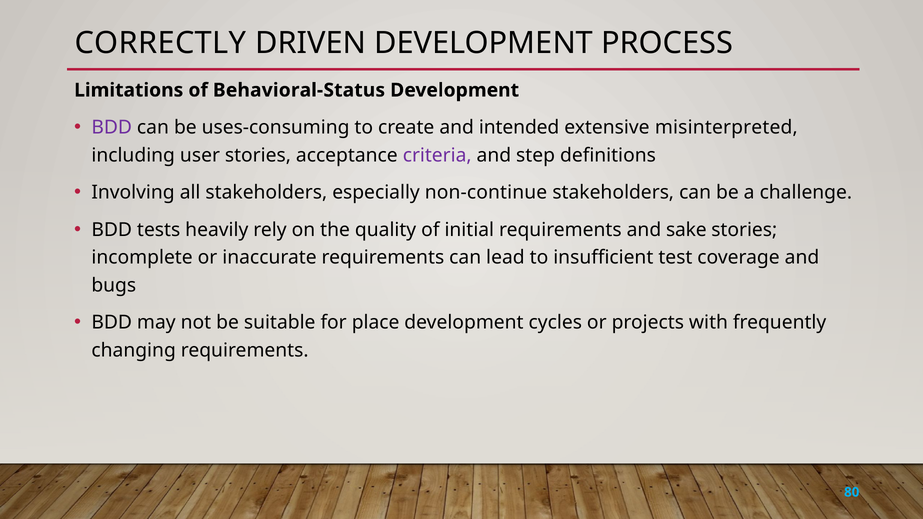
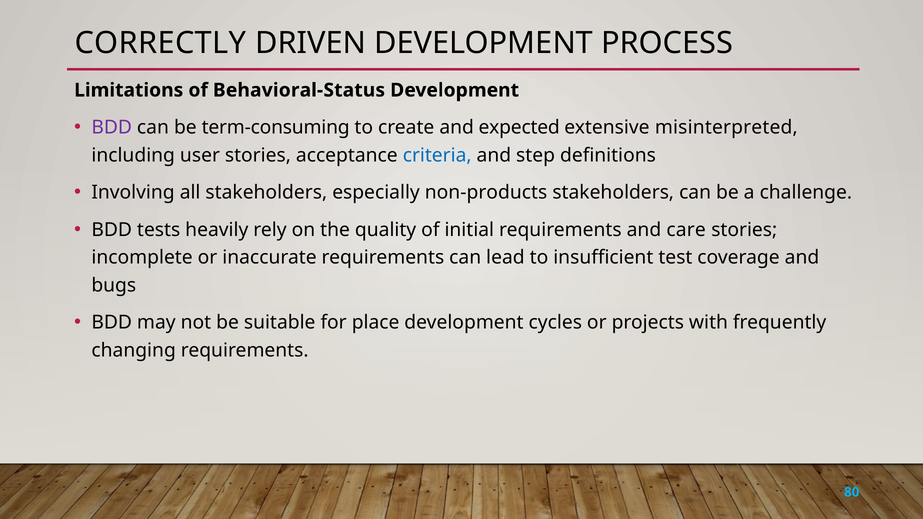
uses-consuming: uses-consuming -> term-consuming (276, 128)
intended: intended -> expected (519, 128)
criteria colour: purple -> blue (437, 155)
non-continue: non-continue -> non-products (486, 193)
sake: sake -> care (686, 230)
